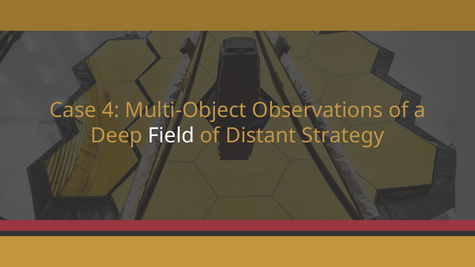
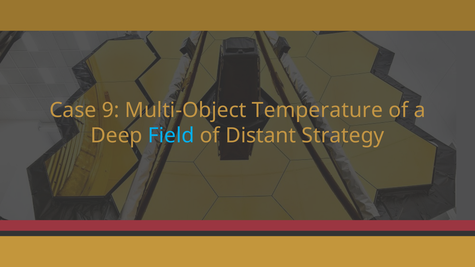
4: 4 -> 9 (111, 110)
Observations: Observations -> Temperature (317, 110)
Field colour: white -> light blue (171, 136)
